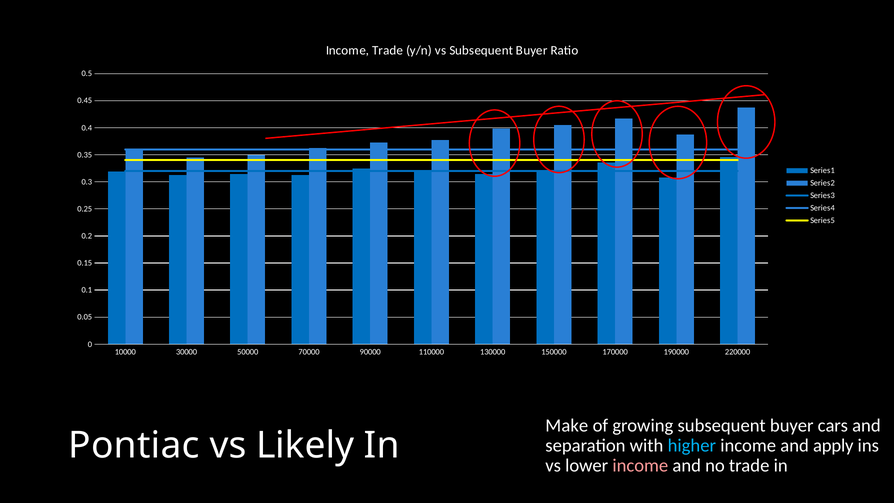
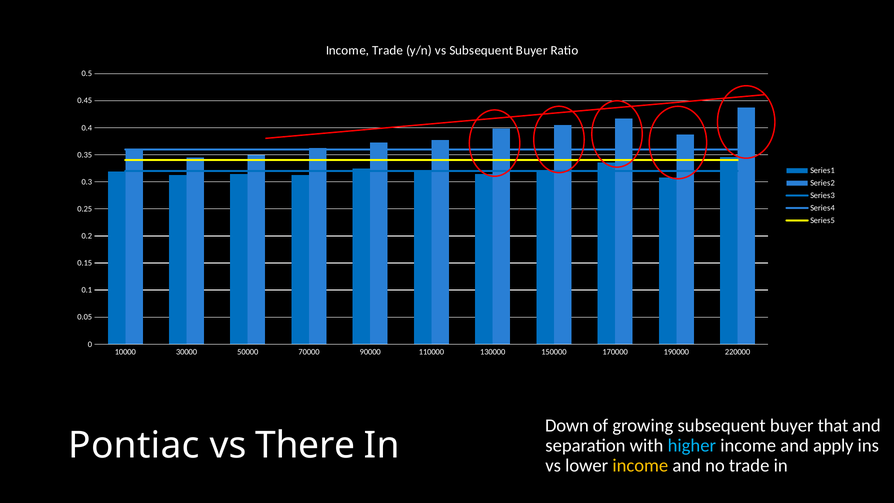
Make: Make -> Down (567, 425)
cars: cars -> that (833, 425)
Likely: Likely -> There (305, 445)
income colour: pink -> yellow (640, 466)
